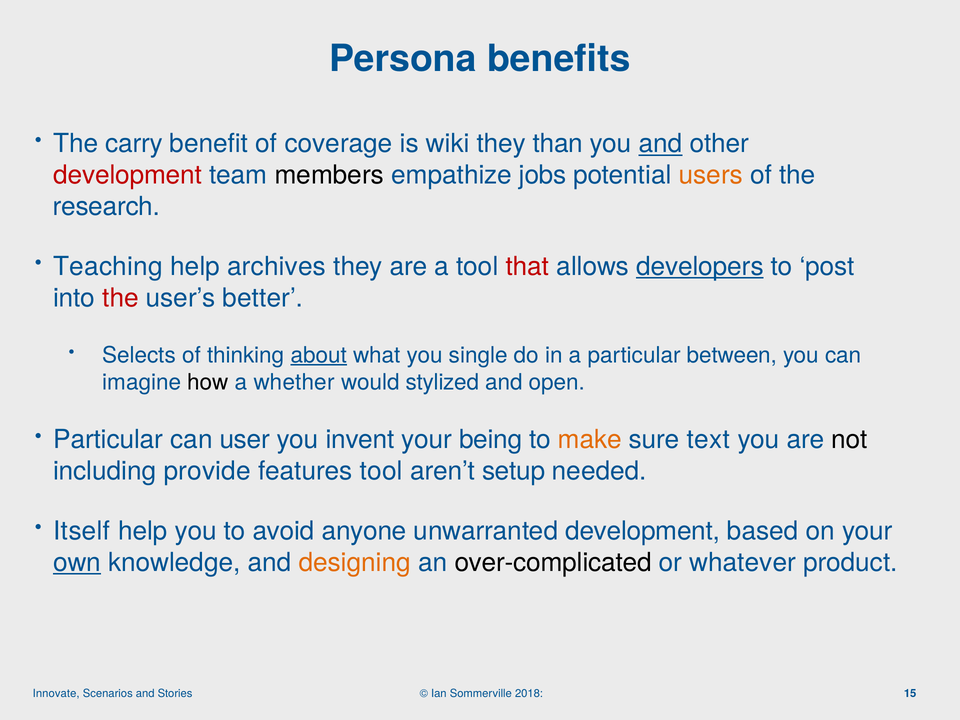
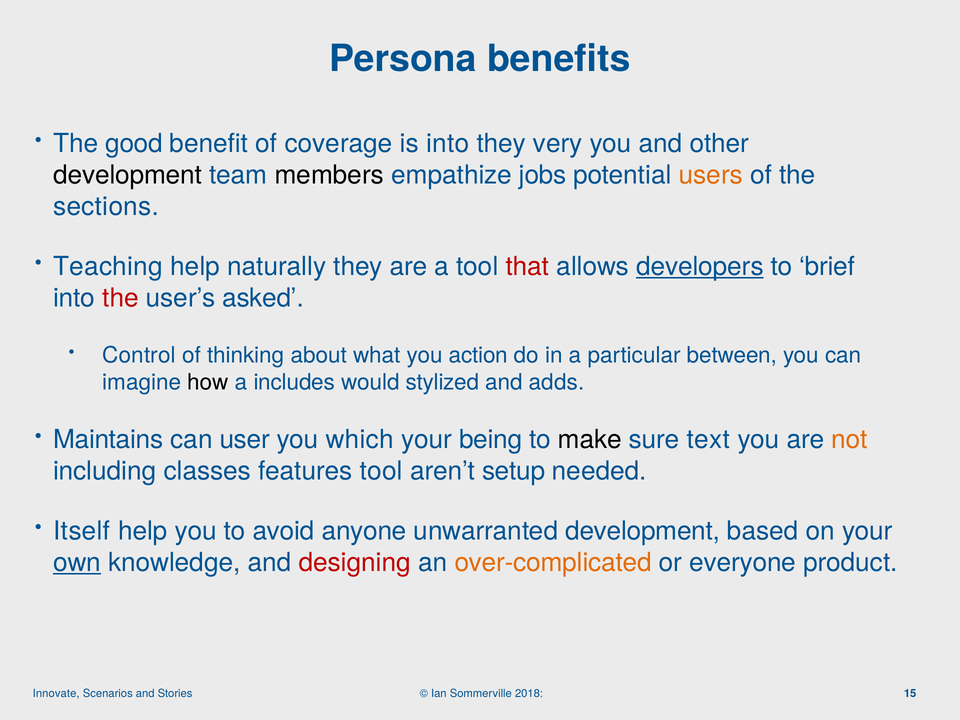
carry: carry -> good (134, 144)
is wiki: wiki -> into (448, 144)
than: than -> very (558, 144)
and underline: present -> none (661, 144)
development colour: red -> black (128, 175)
research: research -> sections (106, 207)
archives: archives -> naturally (277, 266)
post: post -> brief (827, 266)
better: better -> asked (263, 298)
Selects: Selects -> Control (139, 355)
about underline: present -> none (319, 355)
single: single -> action (478, 355)
whether: whether -> includes (294, 382)
open: open -> adds (557, 382)
Particular: Particular -> Maintains (108, 440)
invent: invent -> which (360, 440)
make colour: orange -> black (590, 440)
not colour: black -> orange (850, 440)
provide: provide -> classes (207, 471)
designing colour: orange -> red (355, 562)
over-complicated colour: black -> orange (553, 562)
whatever: whatever -> everyone (743, 562)
